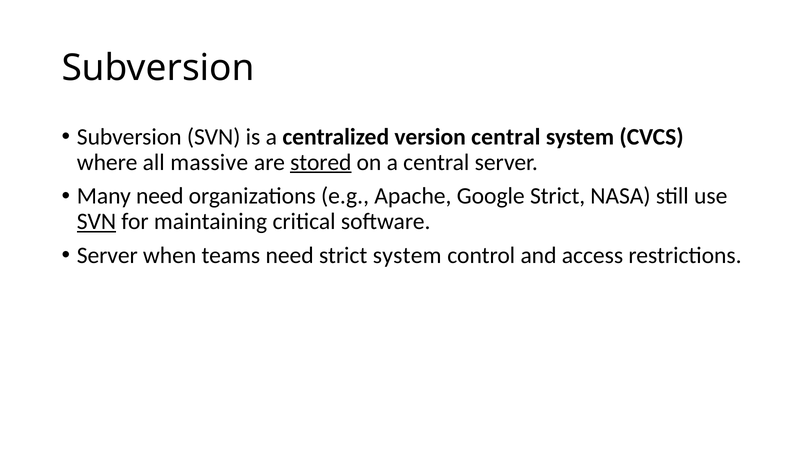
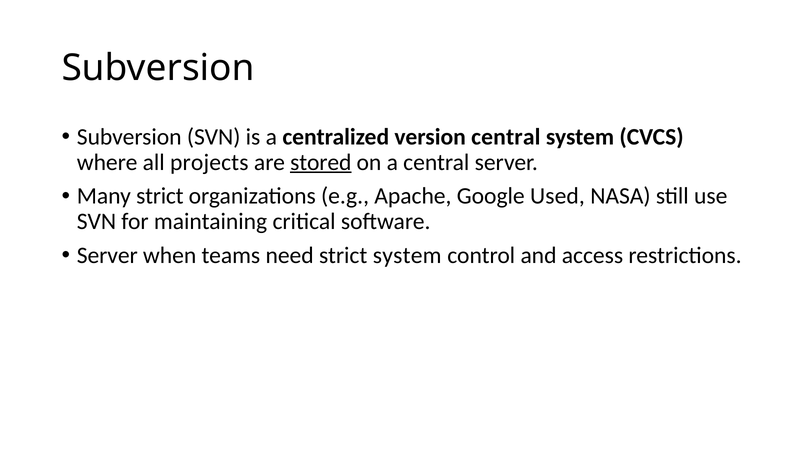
massive: massive -> projects (209, 162)
Many need: need -> strict (160, 196)
Google Strict: Strict -> Used (557, 196)
SVN underline: present -> none (96, 222)
